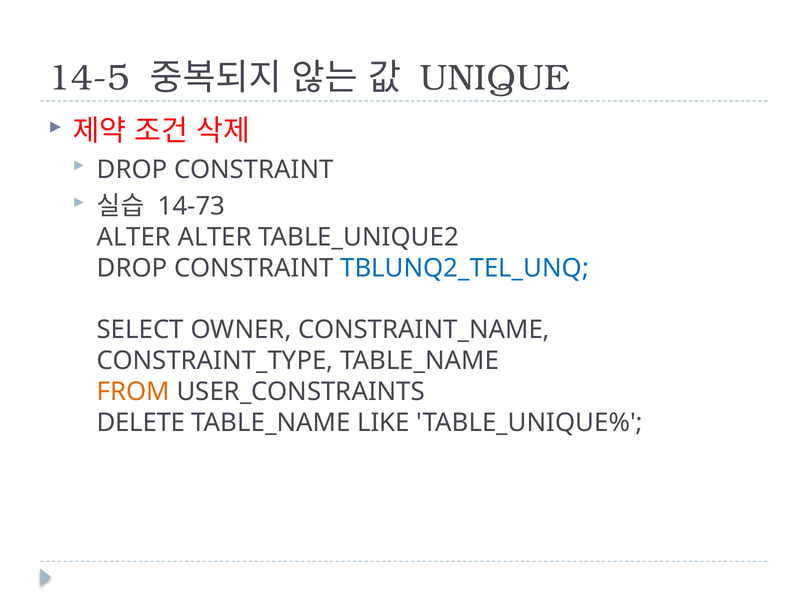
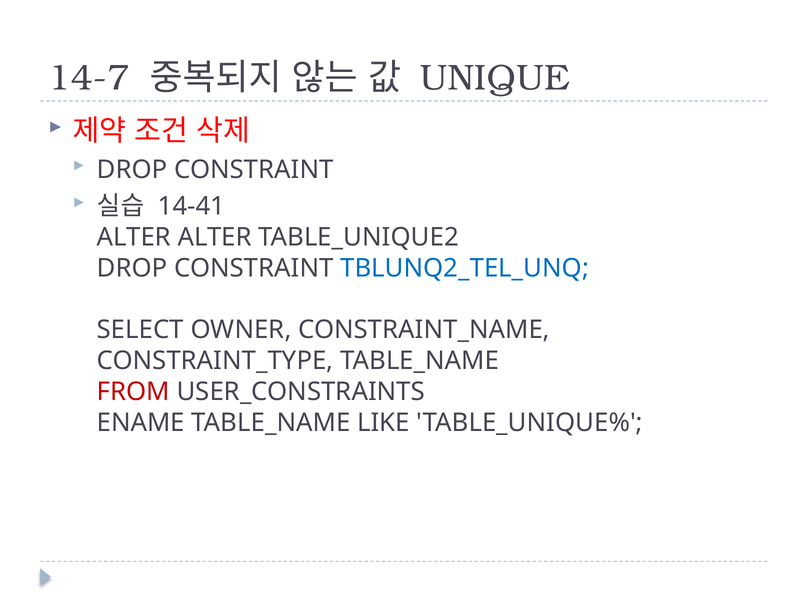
14-5: 14-5 -> 14-7 (89, 78)
14-73: 14-73 -> 14-41 (191, 206)
FROM colour: orange -> red (133, 392)
DELETE: DELETE -> ENAME (141, 423)
